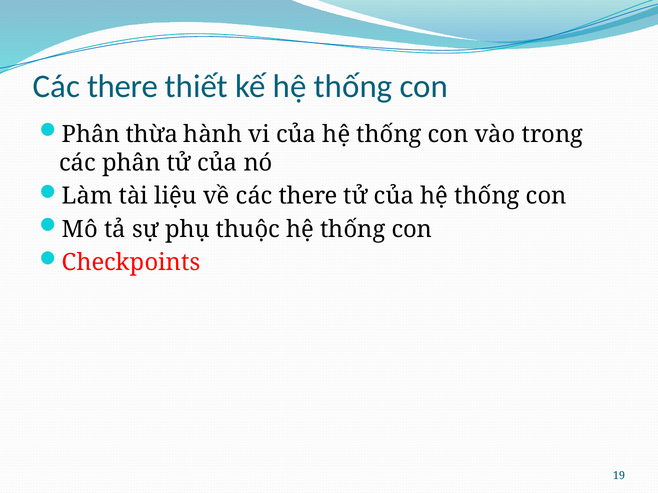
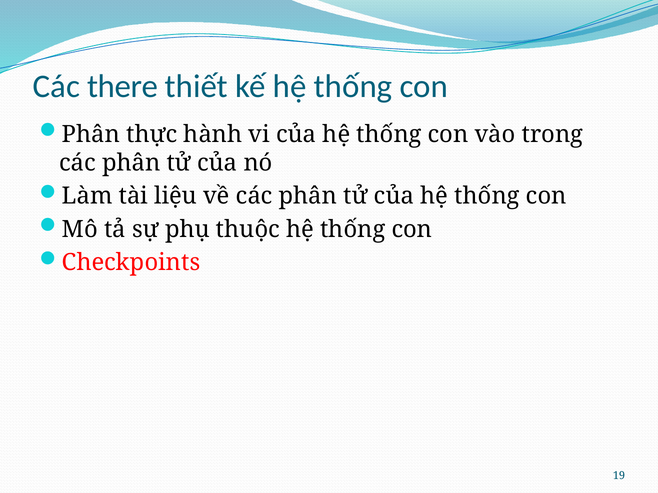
thừa: thừa -> thực (152, 134)
về các there: there -> phân (308, 196)
